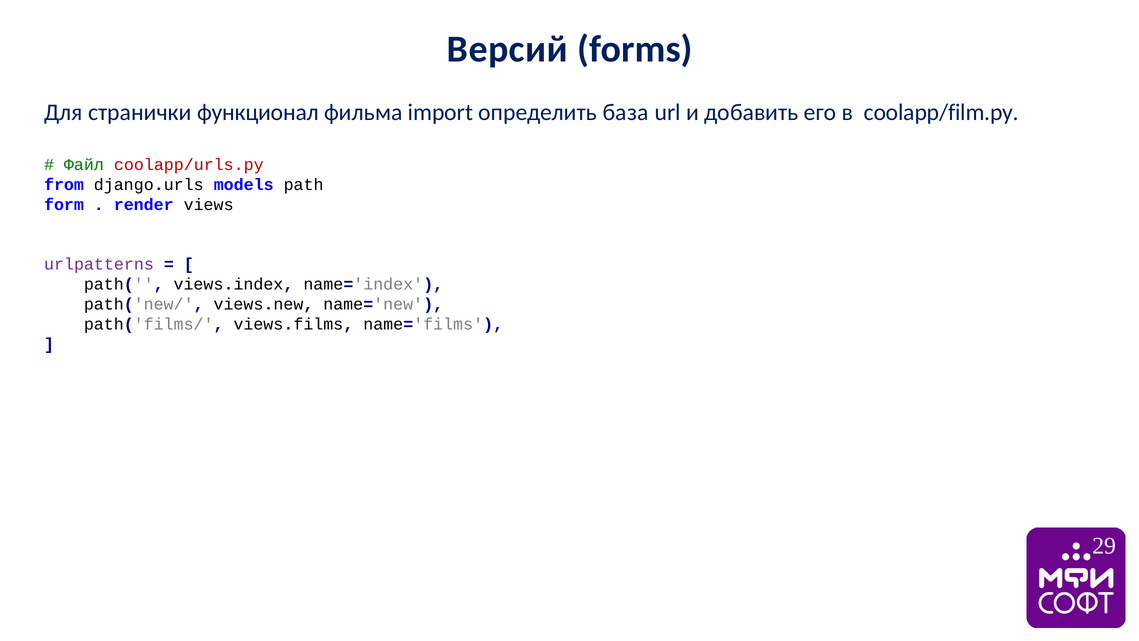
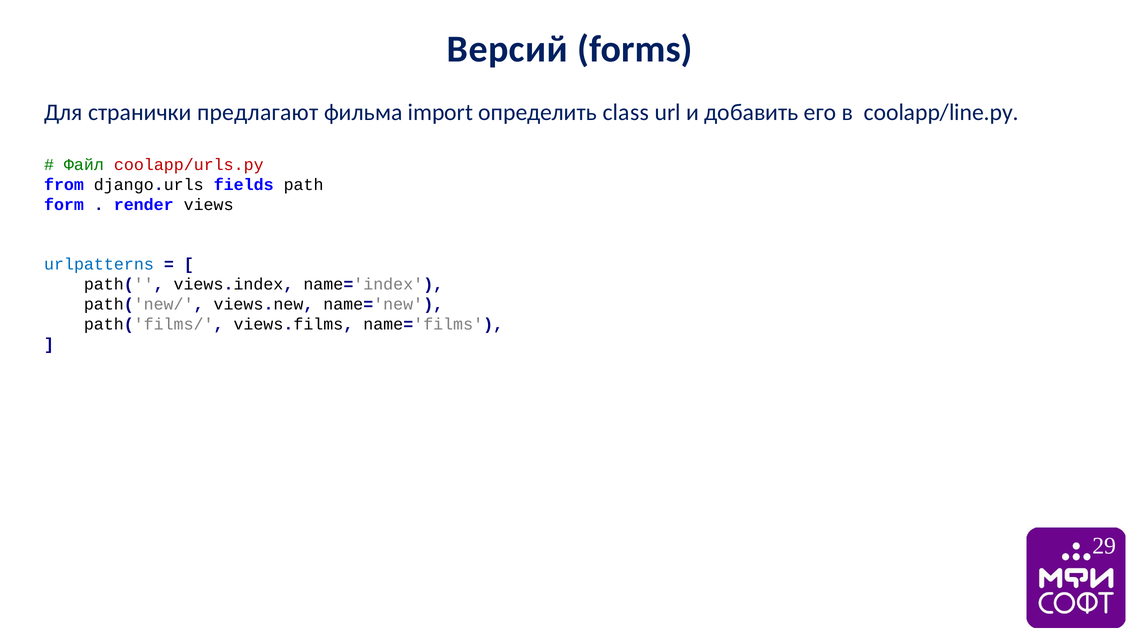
функционал: функционал -> предлагают (258, 112)
база: база -> class (626, 112)
coolapp/film.py: coolapp/film.py -> coolapp/line.py (941, 112)
models: models -> fields (244, 185)
urlpatterns colour: purple -> blue (99, 264)
